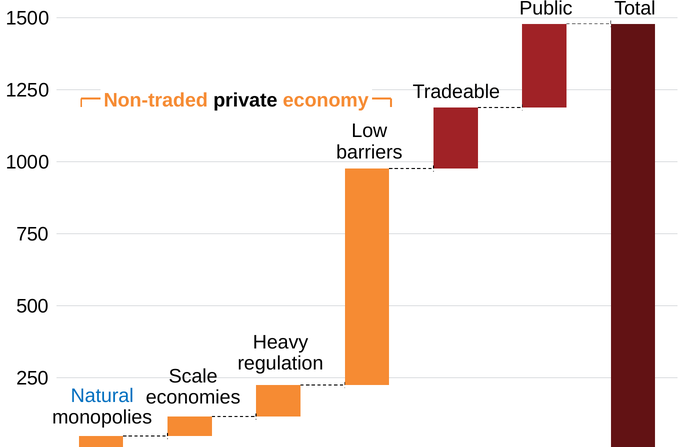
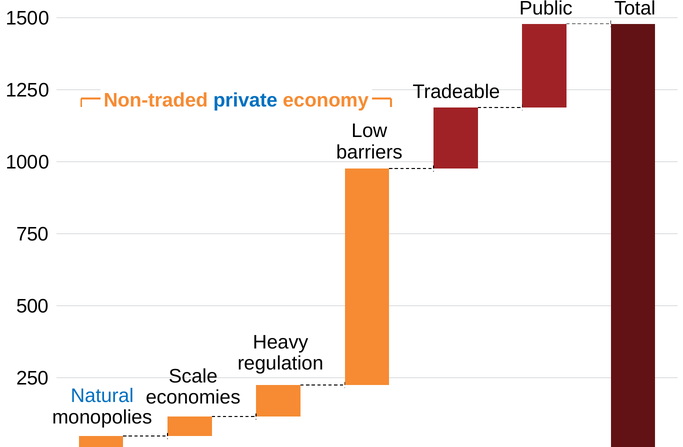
private colour: black -> blue (245, 100)
